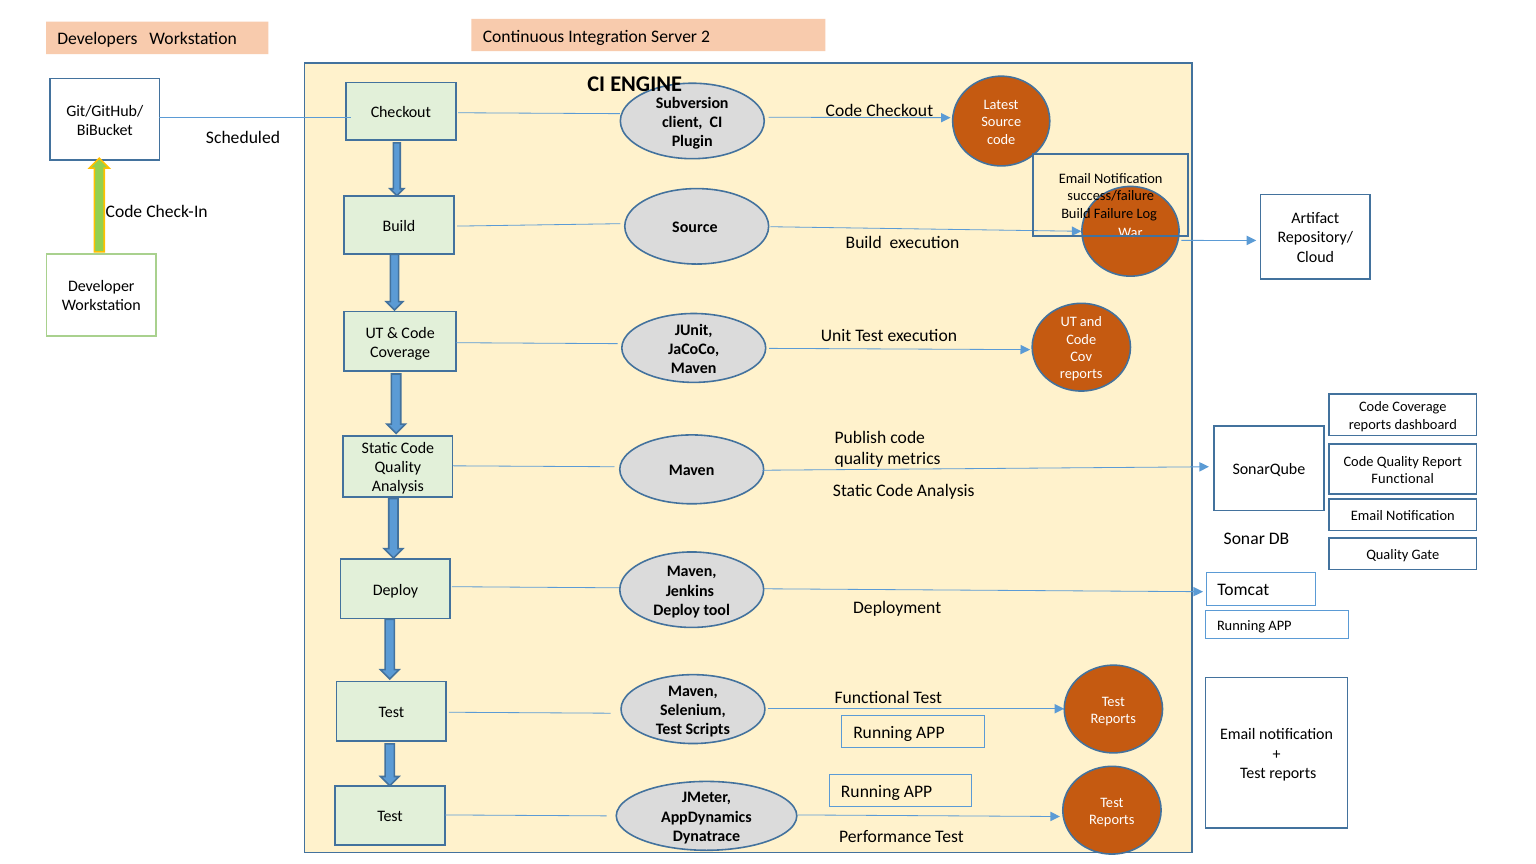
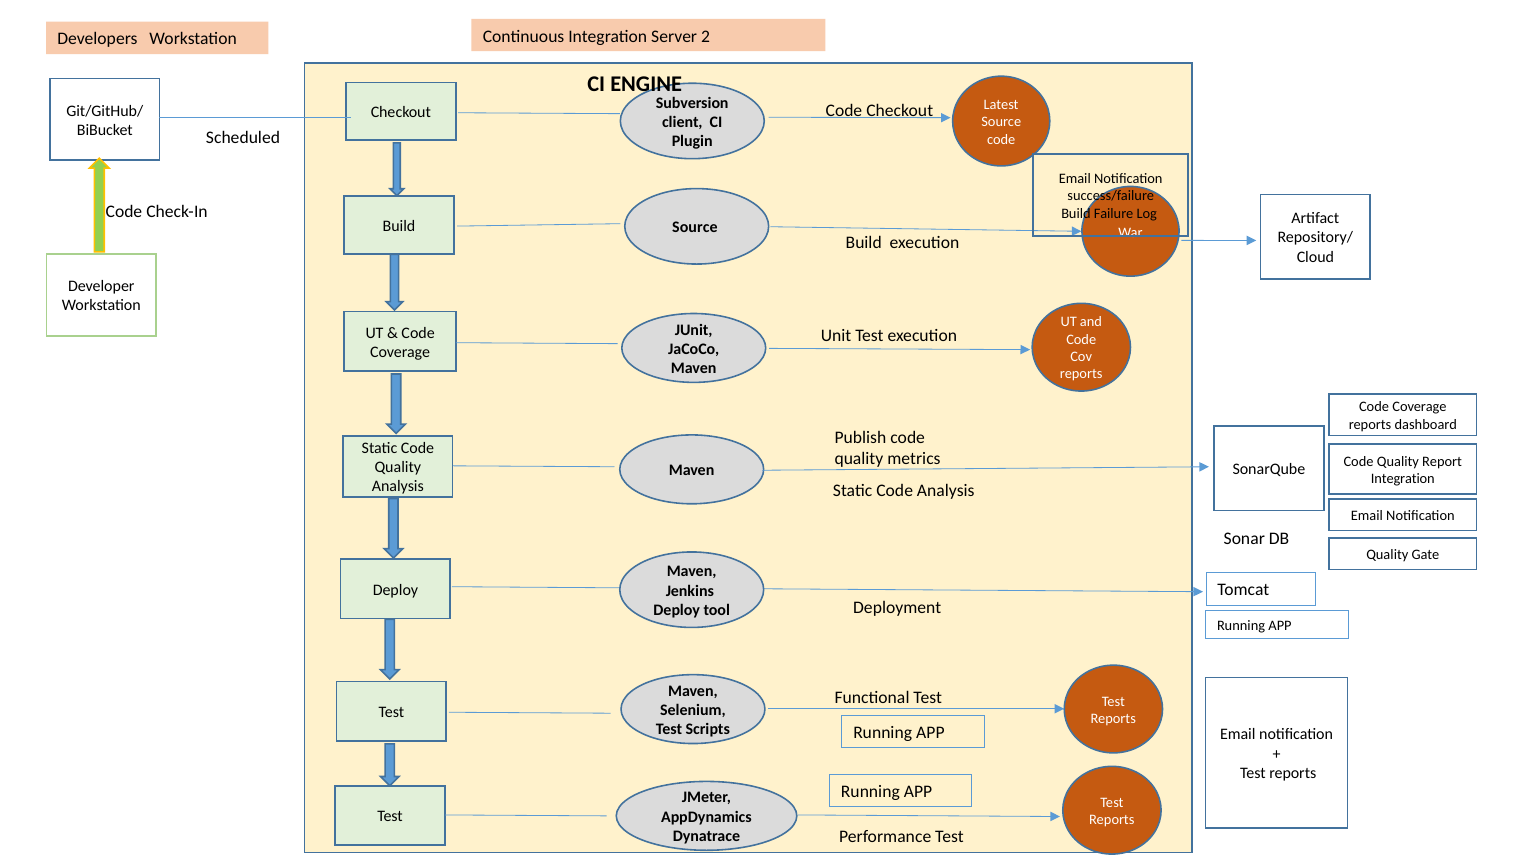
Functional: Functional -> Integration (1403, 479)
